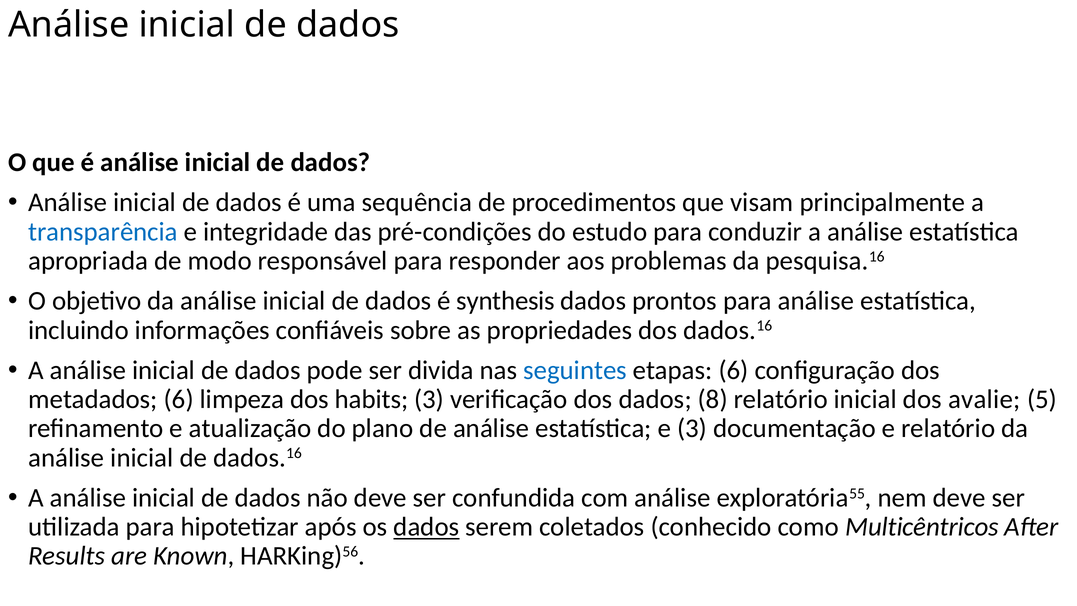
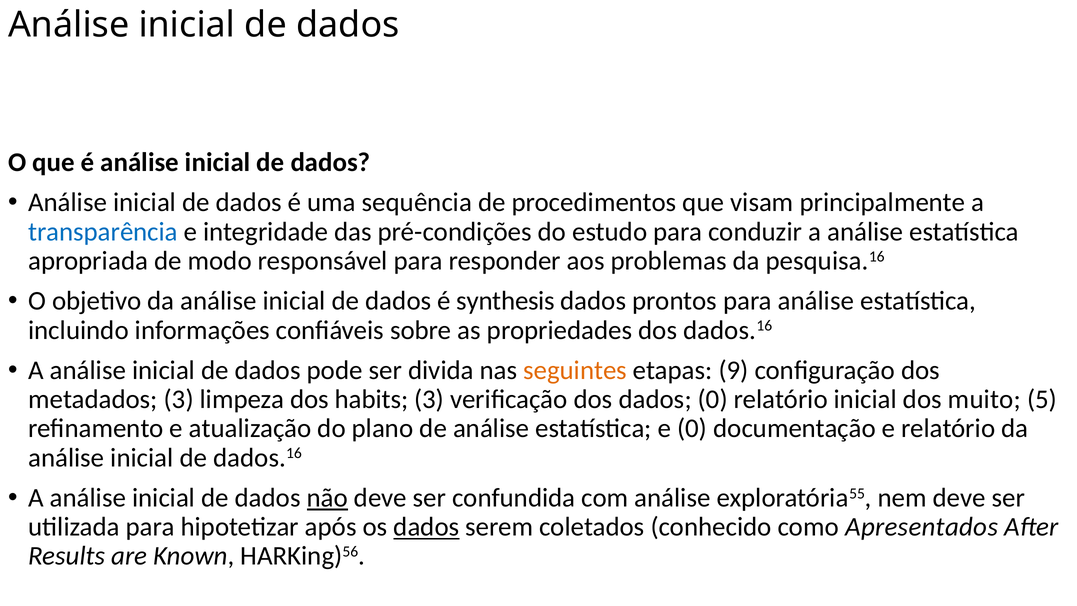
seguintes colour: blue -> orange (575, 370)
etapas 6: 6 -> 9 (734, 370)
metadados 6: 6 -> 3 (179, 399)
dados 8: 8 -> 0 (713, 399)
dos avalie: avalie -> muito (984, 399)
e 3: 3 -> 0 (692, 428)
não underline: none -> present (327, 498)
Multicêntricos: Multicêntricos -> Apresentados (922, 527)
